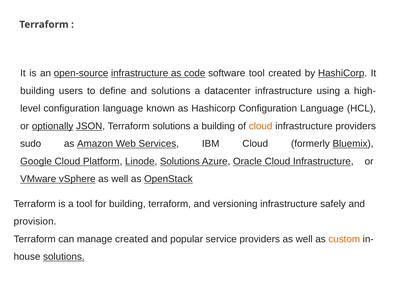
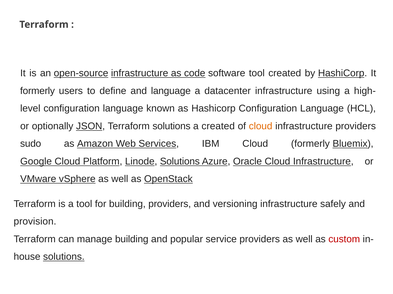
building: building -> formerly (37, 91)
and solutions: solutions -> language (171, 91)
optionally underline: present -> none (53, 126)
a building: building -> created (218, 126)
building terraform: terraform -> providers (170, 204)
manage created: created -> building (132, 240)
custom colour: orange -> red (344, 240)
